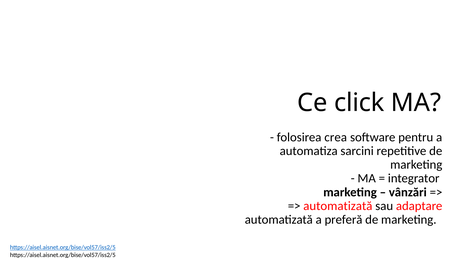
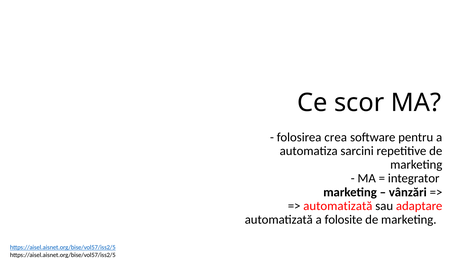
click: click -> scor (359, 103)
preferă: preferă -> folosite (344, 219)
